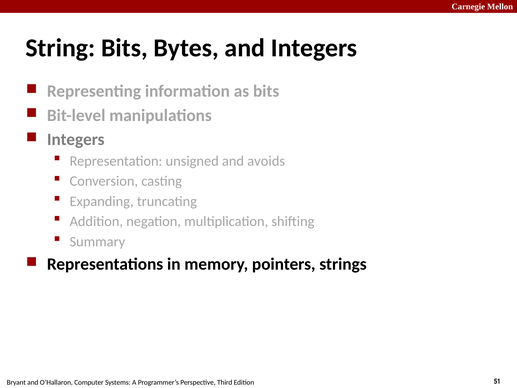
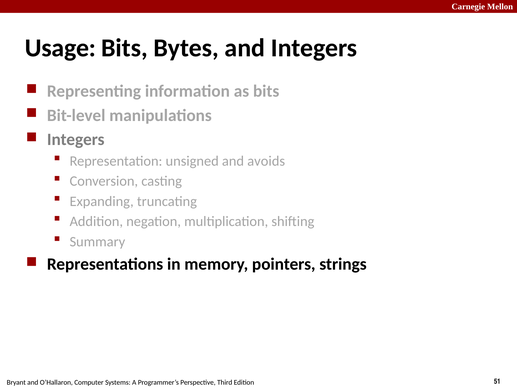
String: String -> Usage (60, 48)
